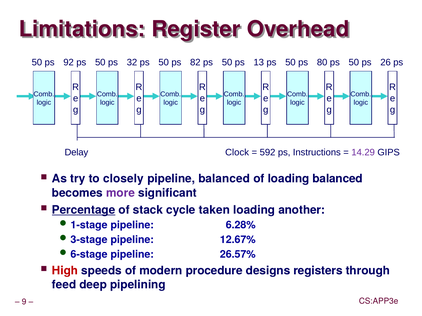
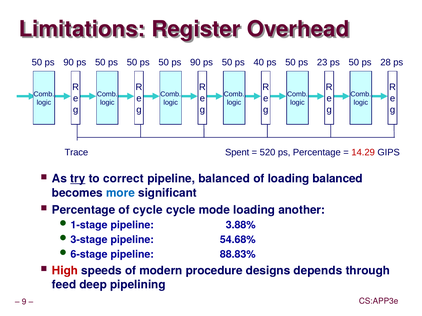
92: 92 -> 90 (69, 62)
ps 32: 32 -> 50 (132, 62)
82: 82 -> 90 (195, 62)
13: 13 -> 40 (259, 62)
80: 80 -> 23 (322, 62)
26: 26 -> 28 (386, 62)
Delay: Delay -> Trace (76, 153)
Clock: Clock -> Spent (237, 153)
592: 592 -> 520 (268, 153)
ps Instructions: Instructions -> Percentage (317, 153)
14.29 colour: purple -> red (363, 153)
try underline: none -> present (78, 179)
closely: closely -> correct (124, 179)
more colour: purple -> blue (120, 193)
Percentage underline: present -> none (84, 210)
of stack: stack -> cycle (148, 210)
taken: taken -> mode (214, 210)
6.28%: 6.28% -> 3.88% (241, 225)
12.67%: 12.67% -> 54.68% (238, 240)
26.57%: 26.57% -> 88.83% (238, 255)
registers: registers -> depends (318, 271)
